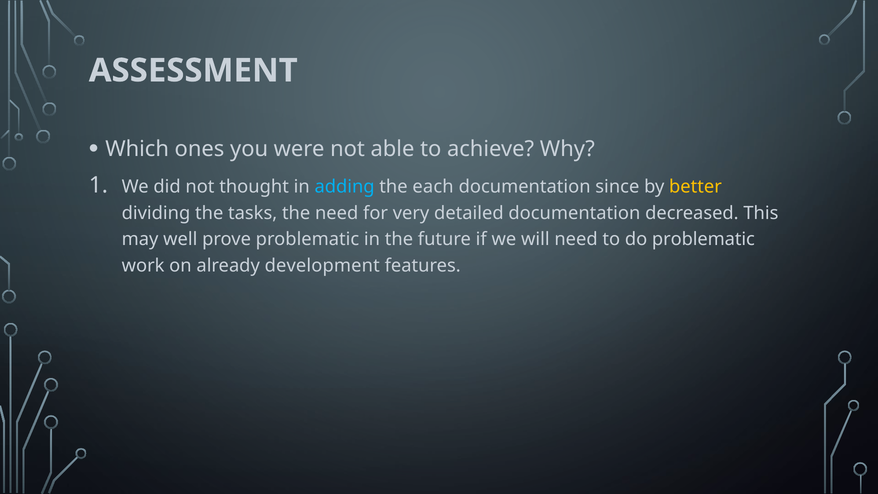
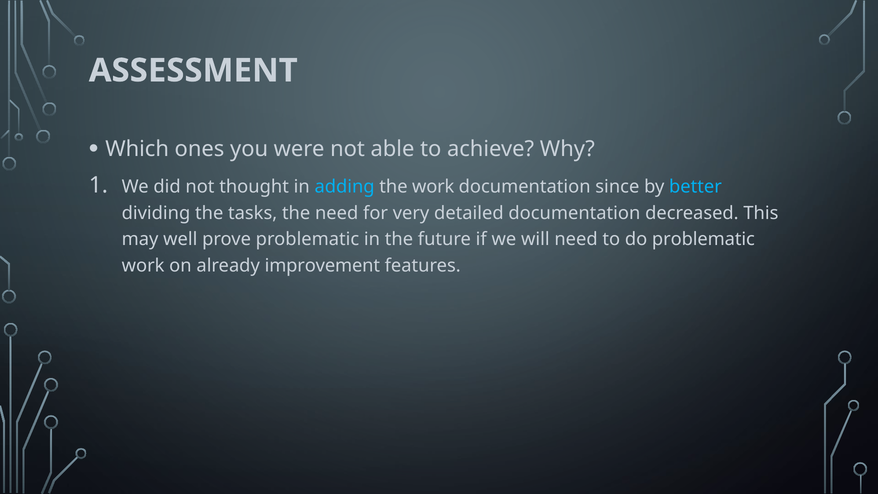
the each: each -> work (433, 187)
better colour: yellow -> light blue (695, 187)
development: development -> improvement (322, 266)
